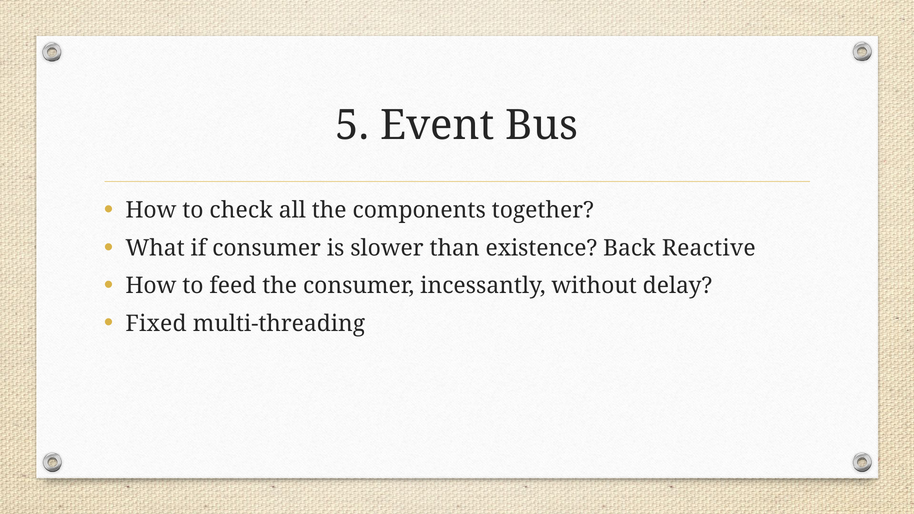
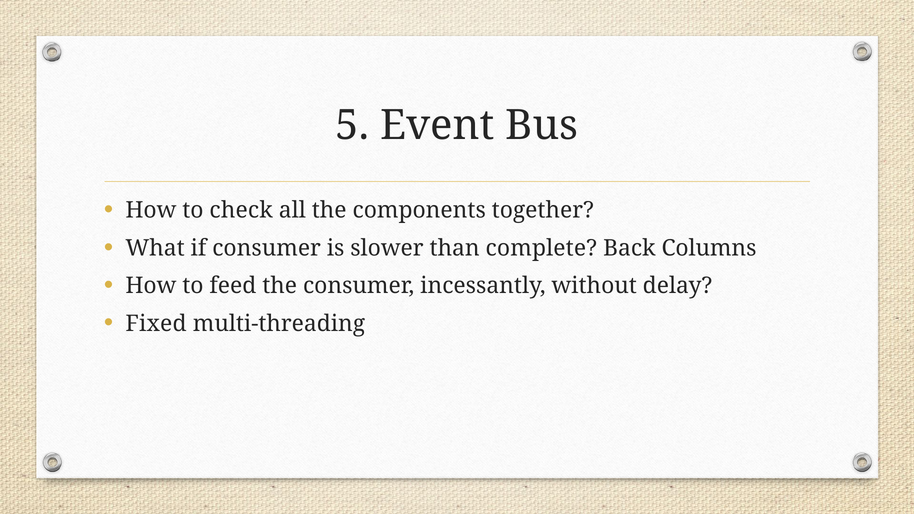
existence: existence -> complete (541, 248)
Reactive: Reactive -> Columns (709, 248)
